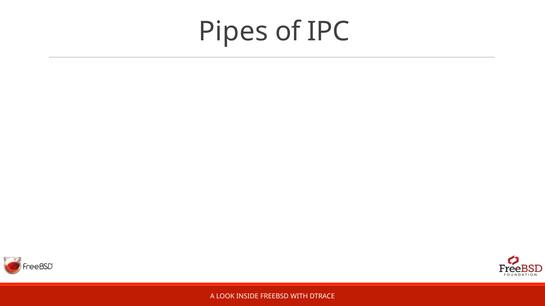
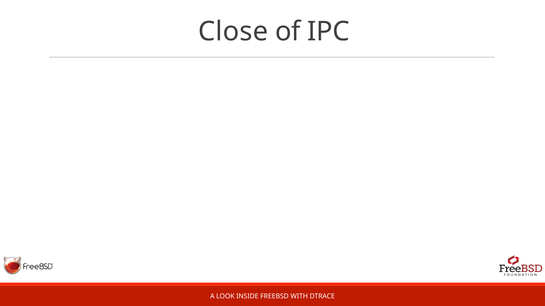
Pipes: Pipes -> Close (233, 32)
